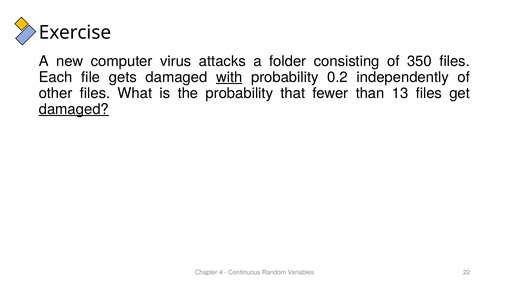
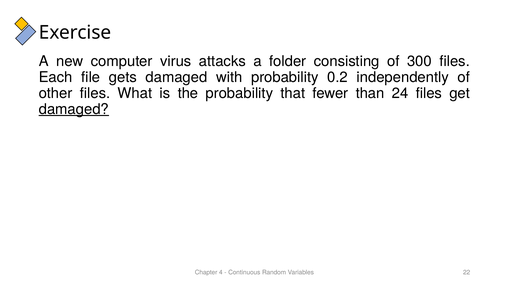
350: 350 -> 300 (419, 61)
with underline: present -> none (229, 77)
13: 13 -> 24 (400, 93)
